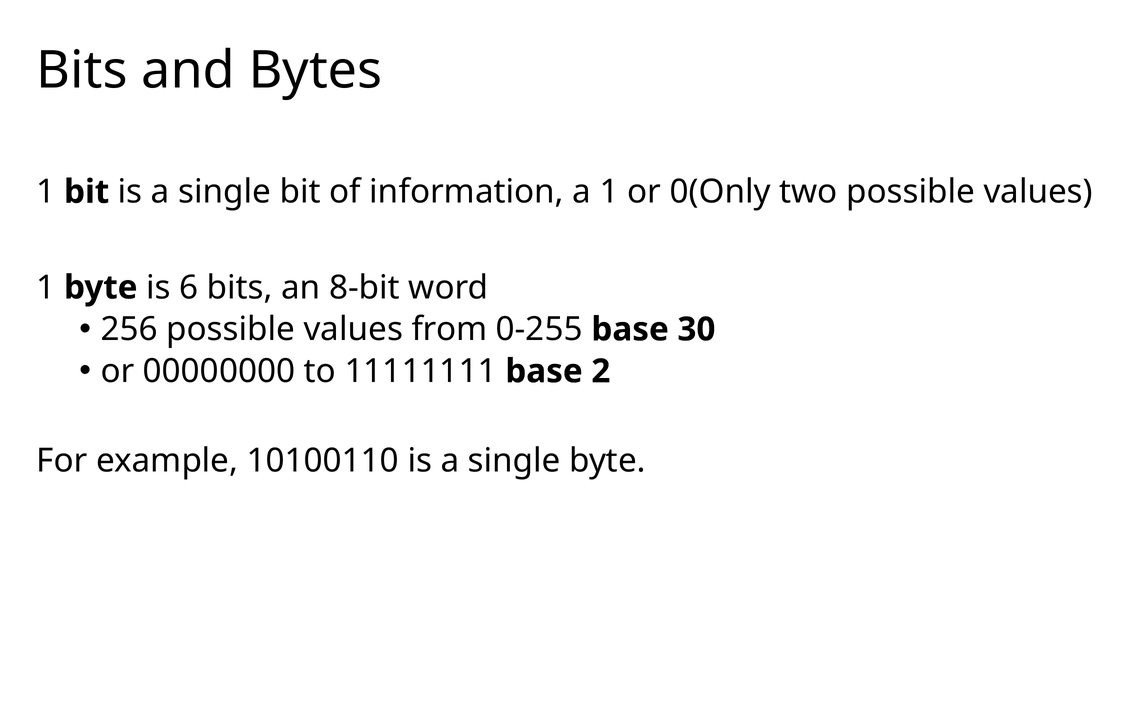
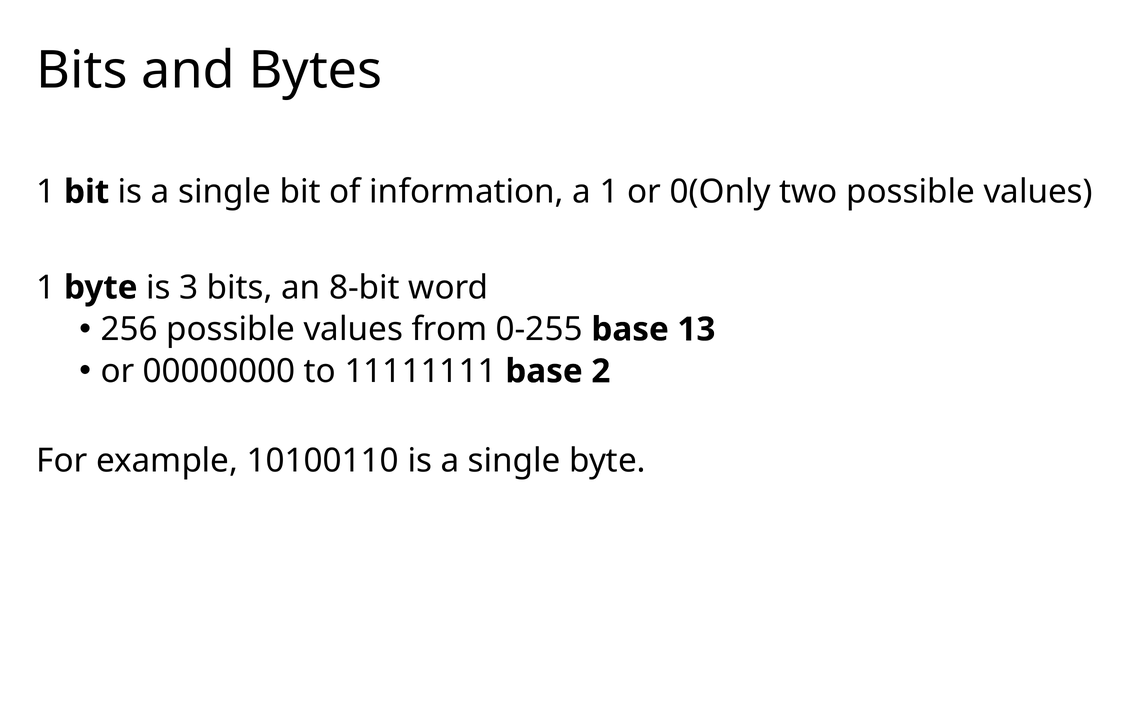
6: 6 -> 3 (189, 287)
30: 30 -> 13 (696, 329)
